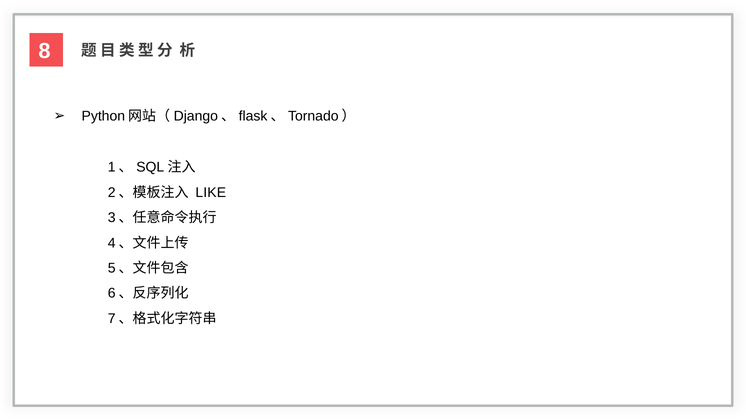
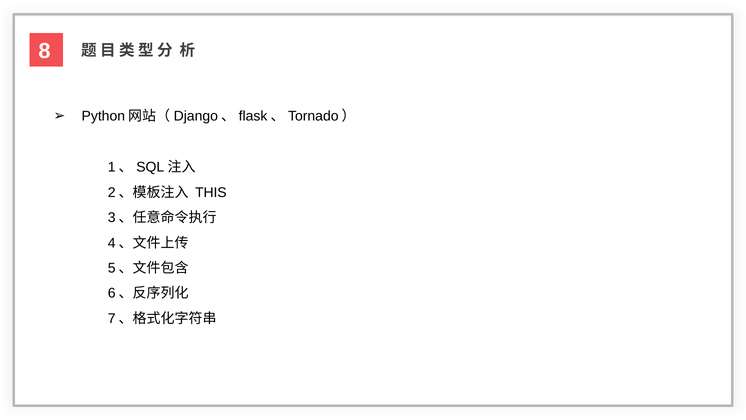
LIKE: LIKE -> THIS (211, 192)
